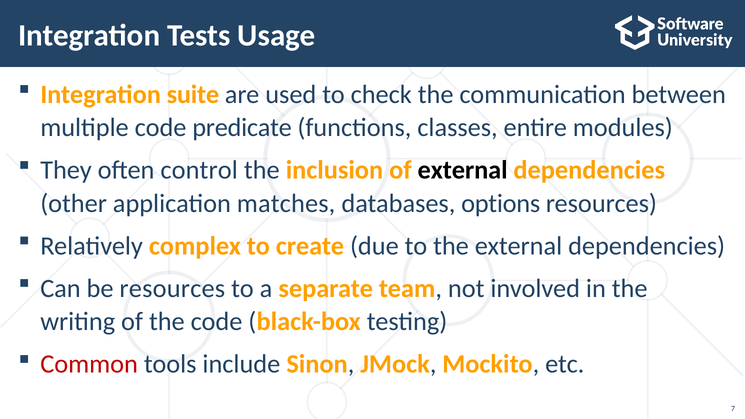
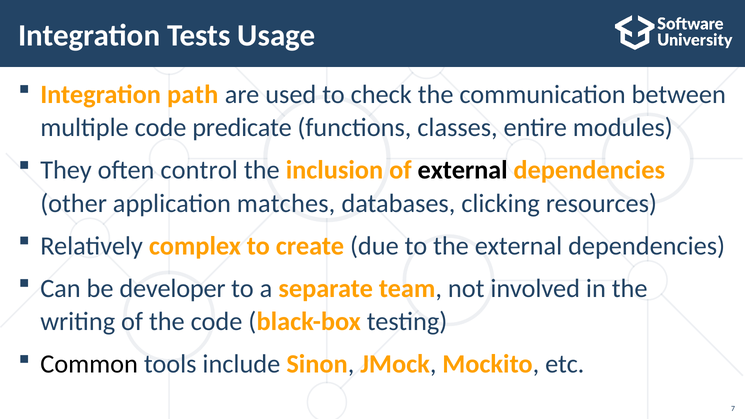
suite: suite -> path (193, 95)
options: options -> clicking (501, 203)
be resources: resources -> developer (173, 288)
Common colour: red -> black (89, 364)
